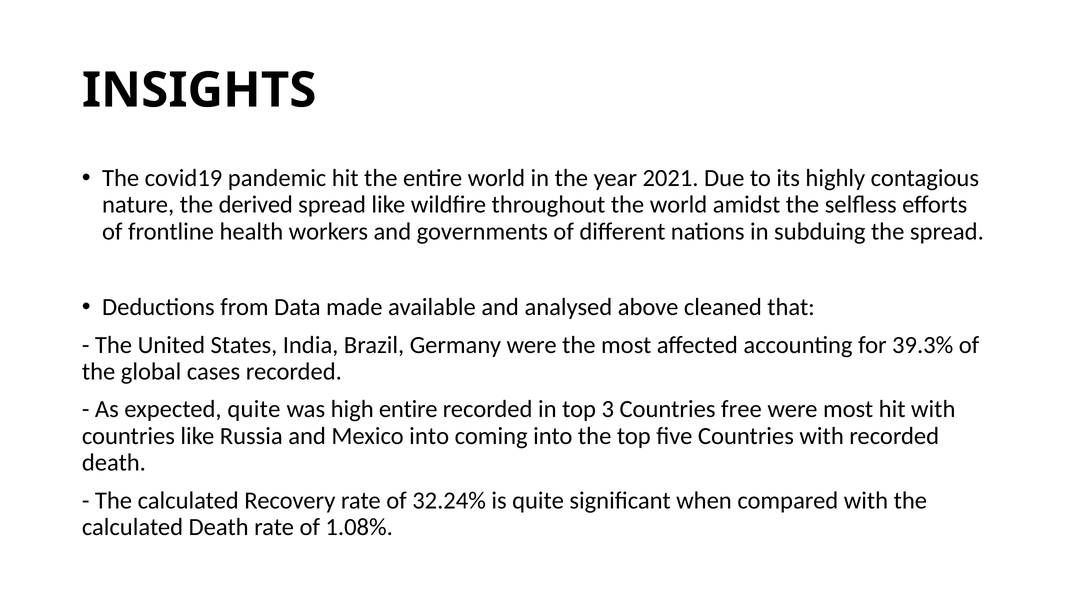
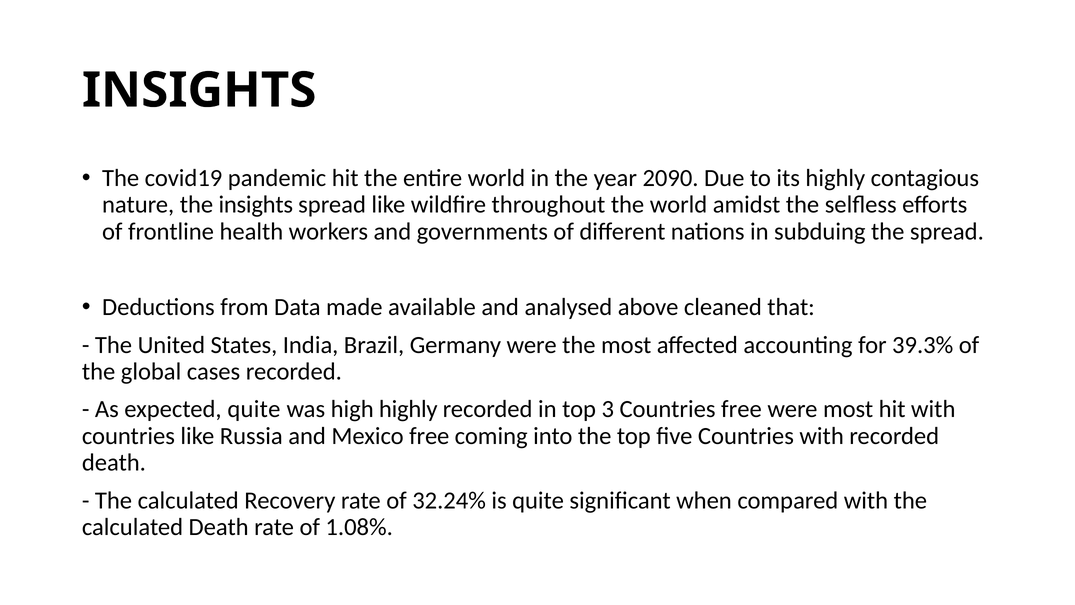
2021: 2021 -> 2090 (671, 178)
the derived: derived -> insights (256, 205)
high entire: entire -> highly (408, 409)
Mexico into: into -> free (429, 436)
